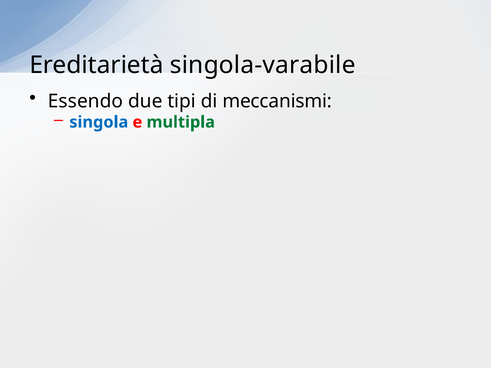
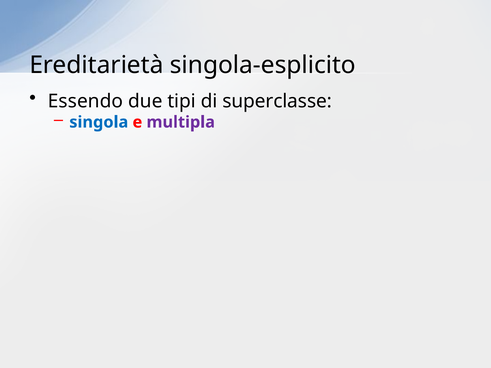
singola-varabile: singola-varabile -> singola-esplicito (263, 65)
meccanismi: meccanismi -> superclasse (277, 101)
multipla colour: green -> purple (181, 122)
